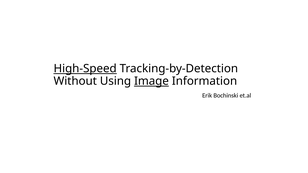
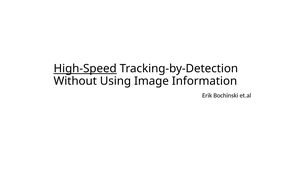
Image underline: present -> none (151, 81)
